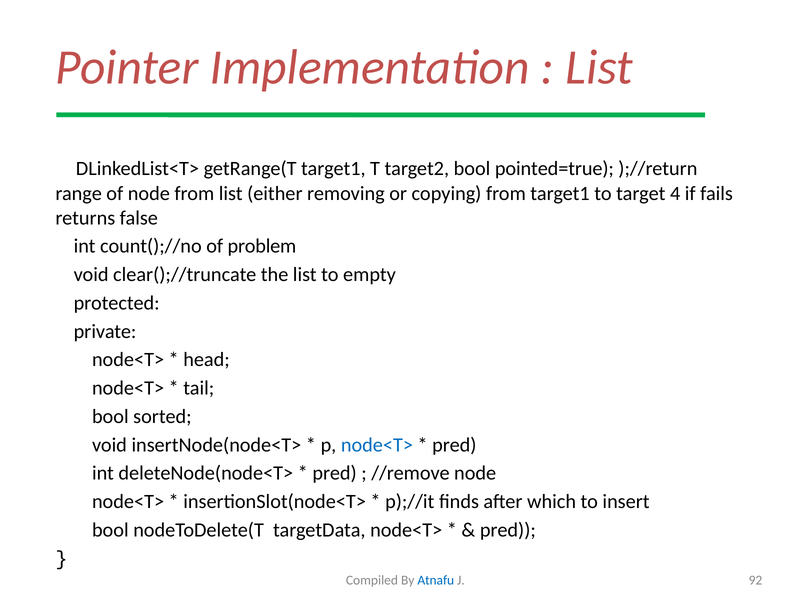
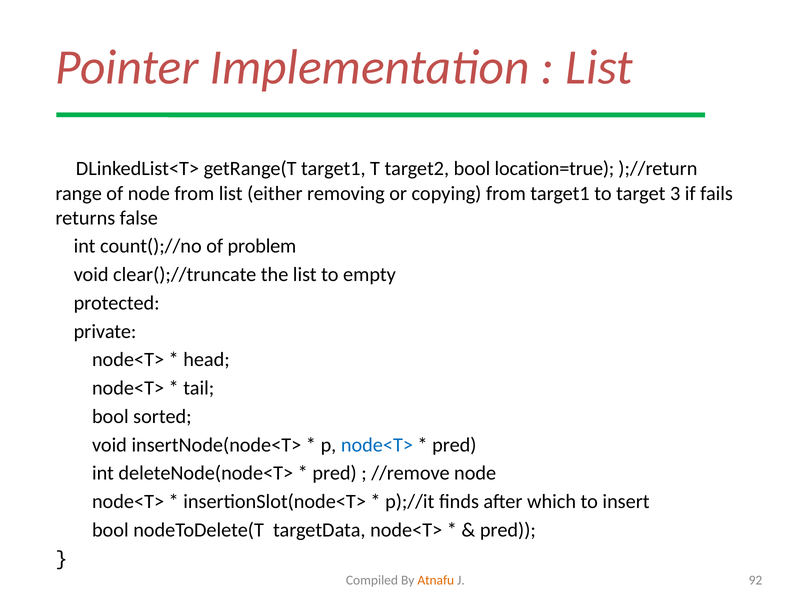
pointed=true: pointed=true -> location=true (554, 169)
4: 4 -> 3 (675, 194)
Atnafu colour: blue -> orange (436, 581)
